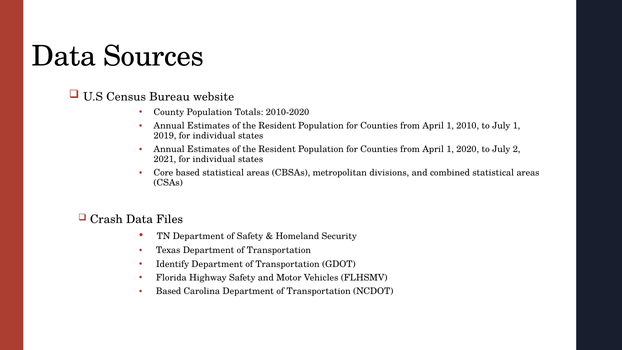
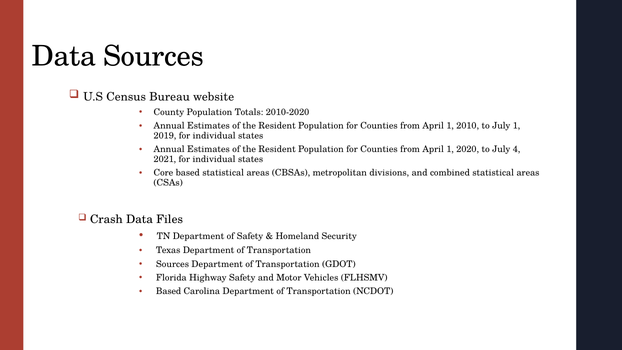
2: 2 -> 4 (517, 149)
Identify: Identify -> Sources (173, 264)
